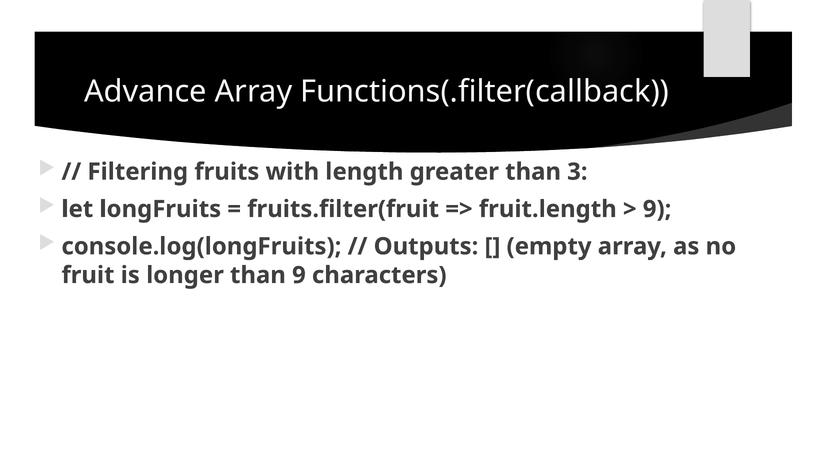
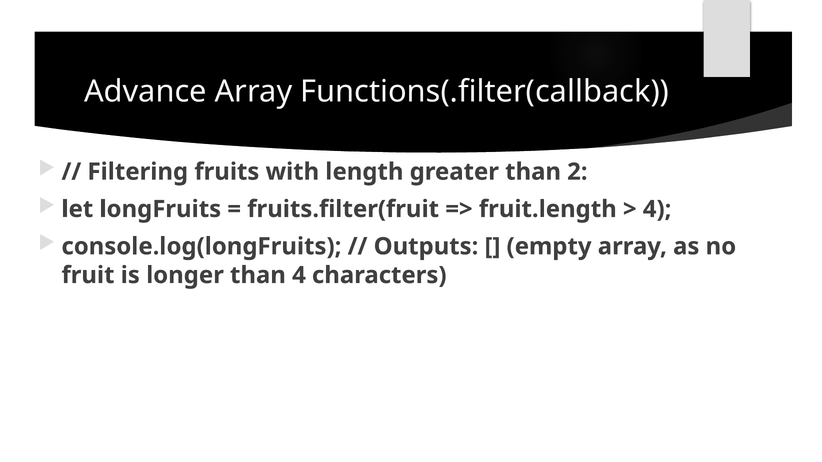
3: 3 -> 2 (577, 172)
9: 9 -> 4 (657, 209)
than 9: 9 -> 4 (299, 275)
